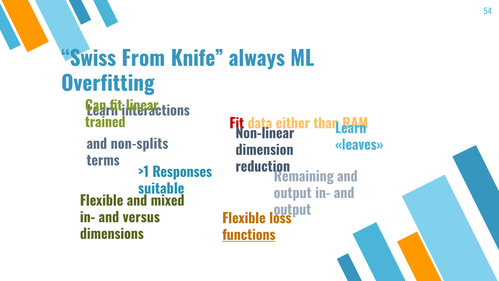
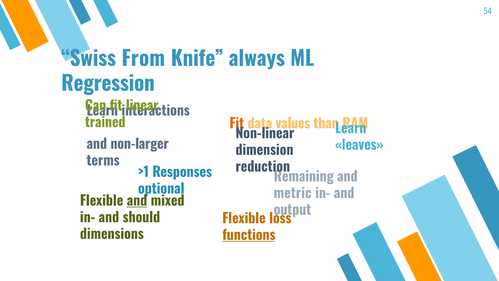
Overfitting: Overfitting -> Regression (108, 84)
Fit colour: red -> orange (237, 124)
either: either -> values (293, 124)
non-splits: non-splits -> non-larger (140, 144)
suitable: suitable -> optional (161, 189)
output: output -> metric (293, 193)
and underline: none -> present (137, 201)
versus: versus -> should (141, 217)
